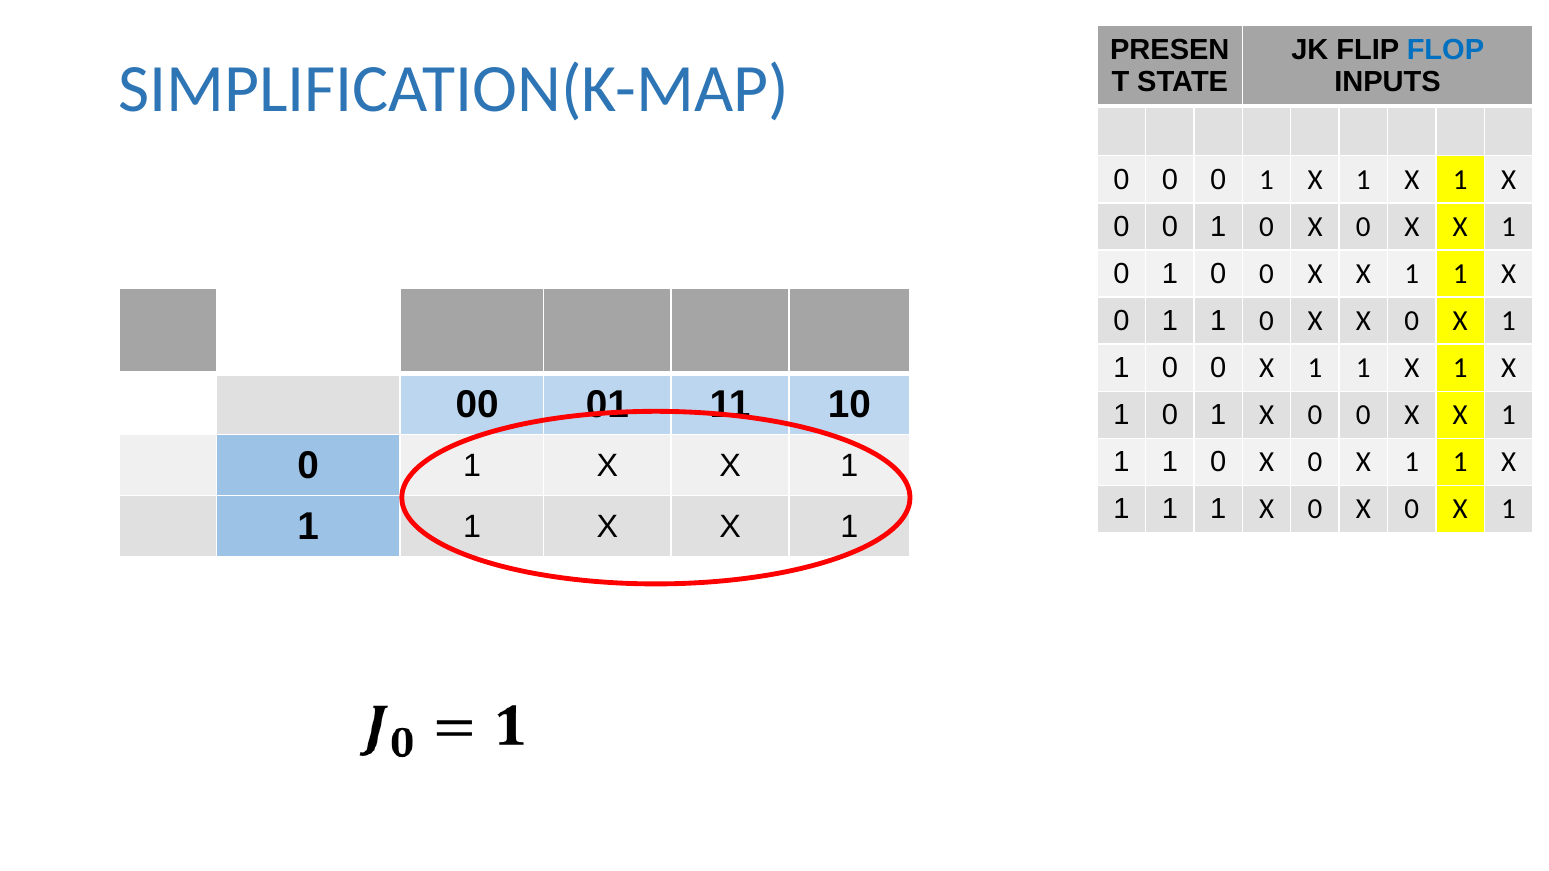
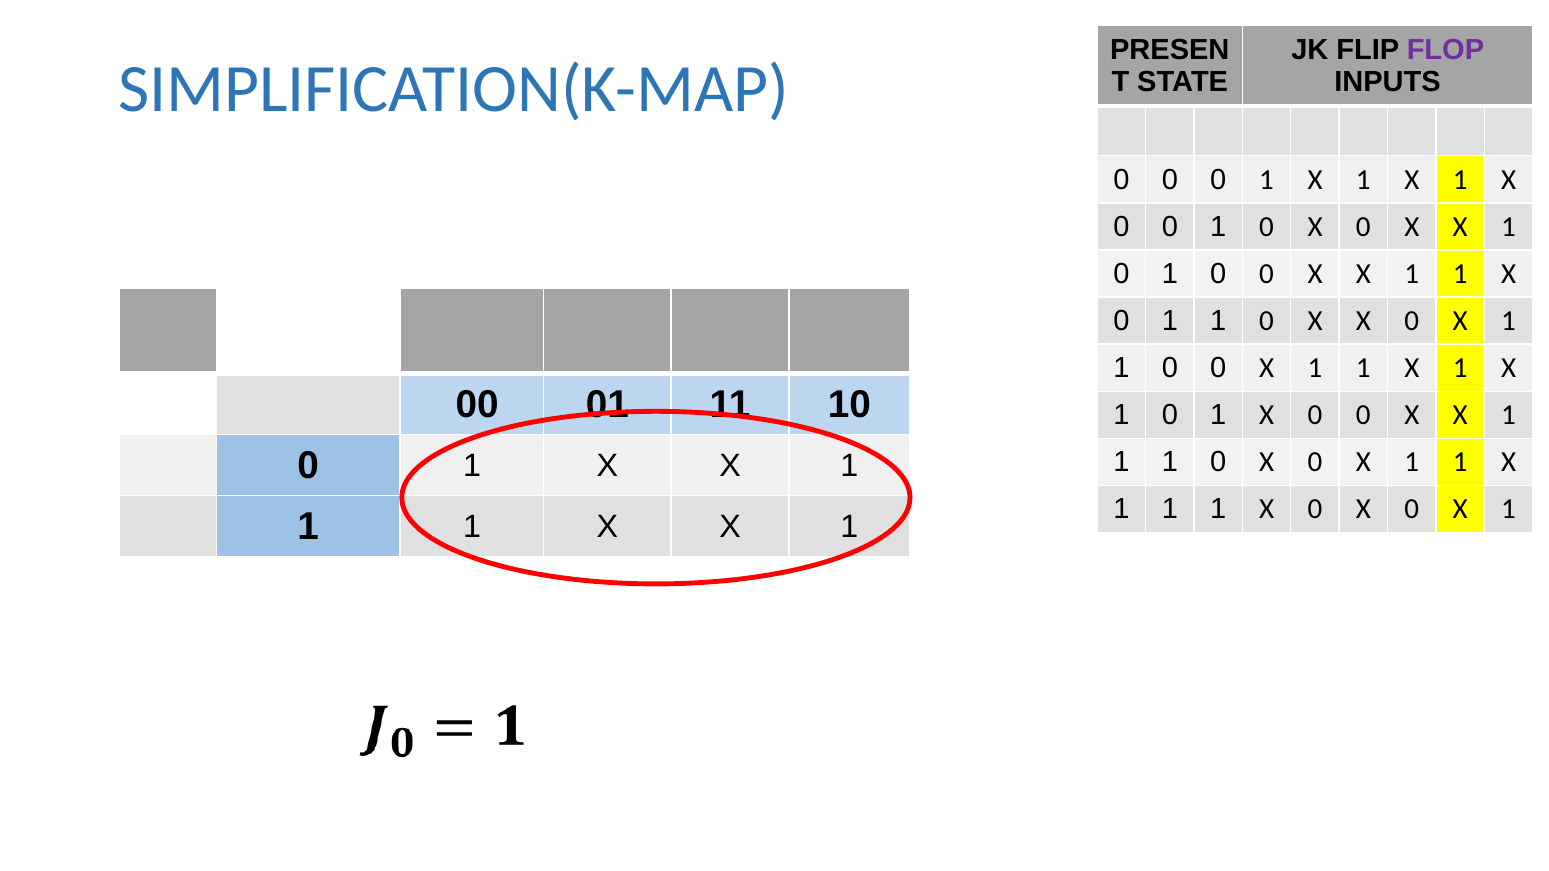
FLOP colour: blue -> purple (1445, 50)
